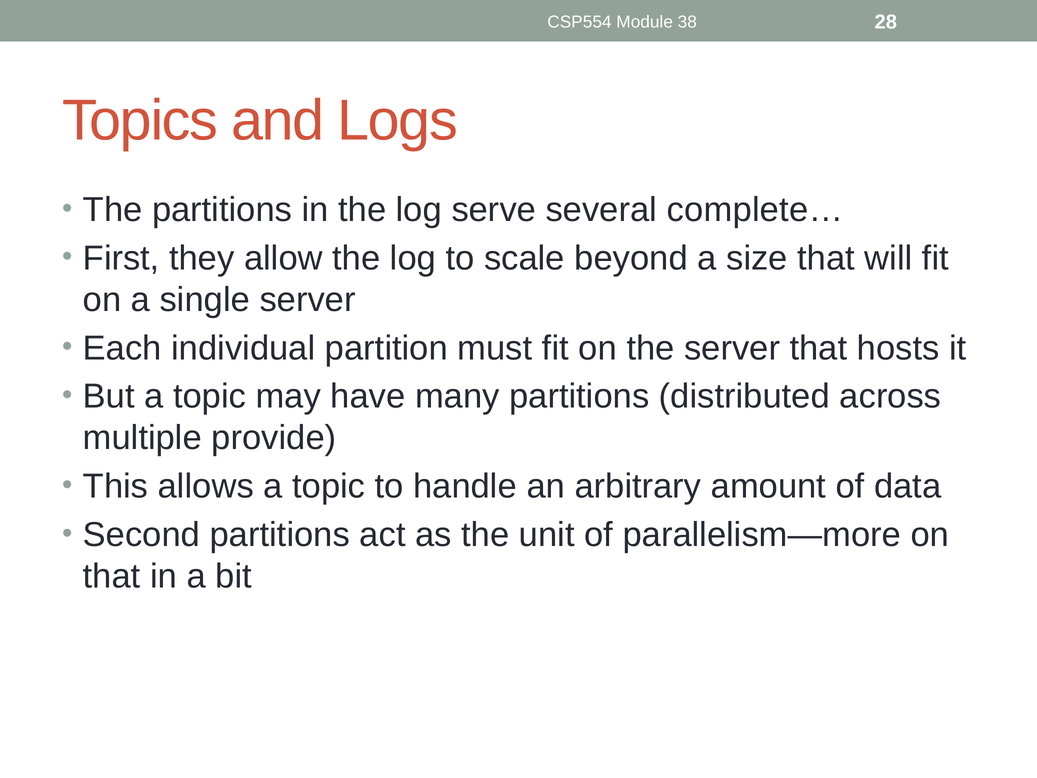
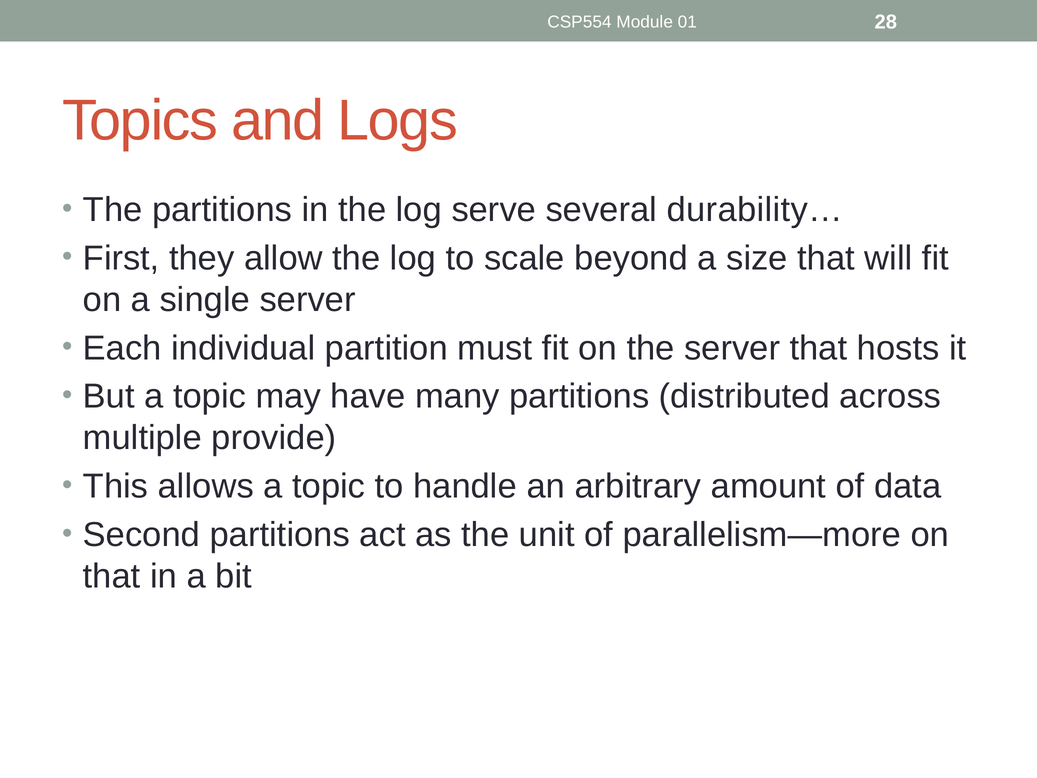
38: 38 -> 01 (687, 22)
complete…: complete… -> durability… (755, 210)
